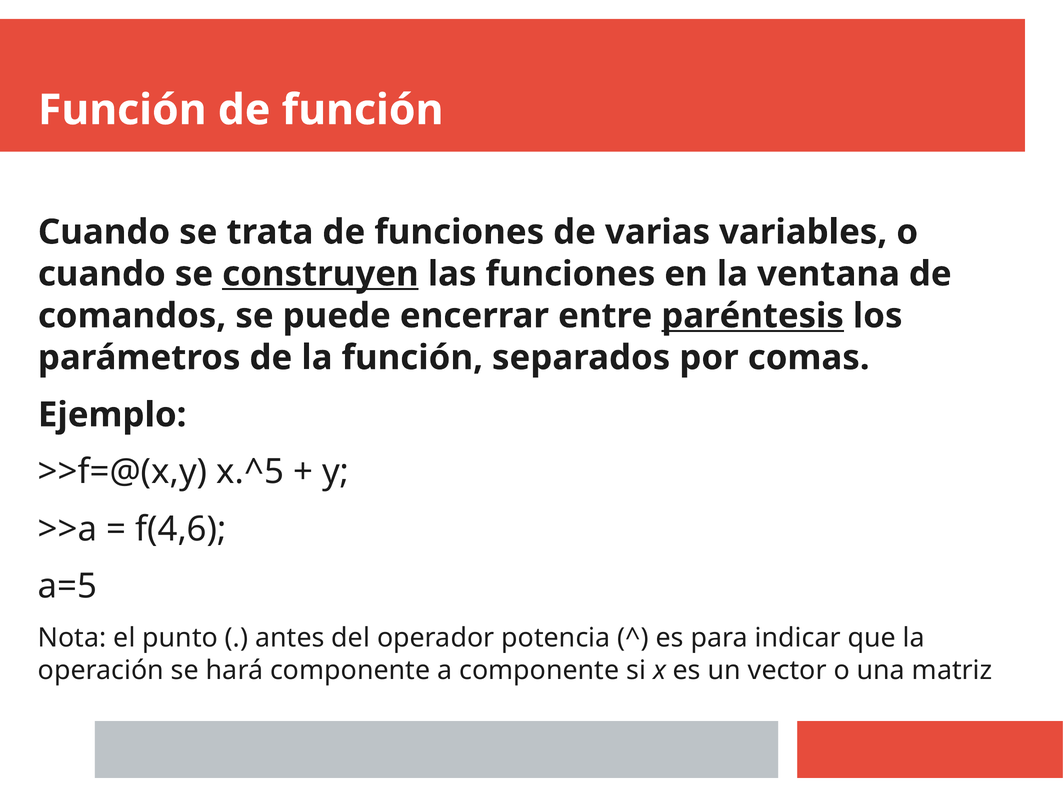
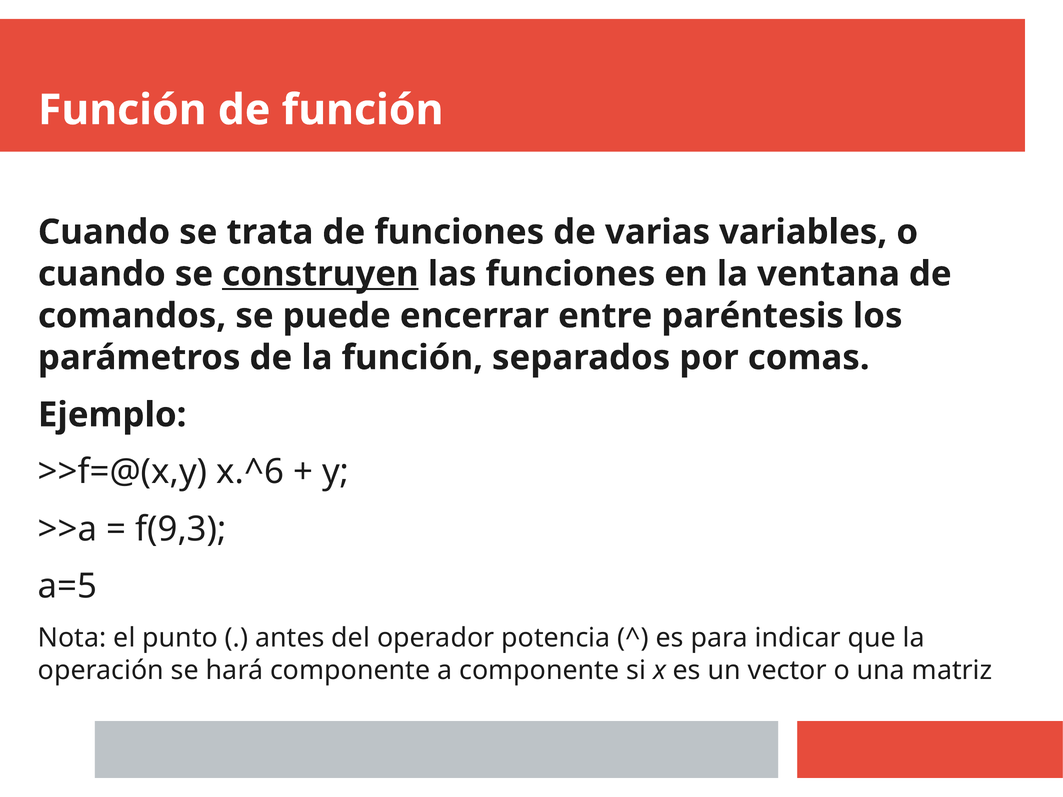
paréntesis underline: present -> none (753, 316)
x.^5: x.^5 -> x.^6 (250, 472)
f(4,6: f(4,6 -> f(9,3 (181, 529)
